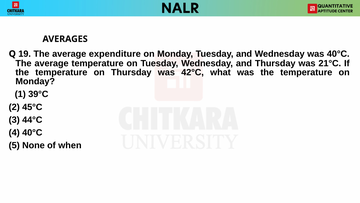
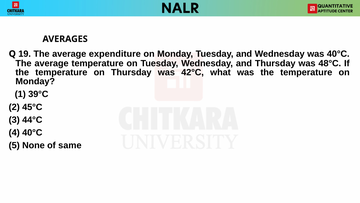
21°C: 21°C -> 48°C (330, 63)
when: when -> same (70, 145)
